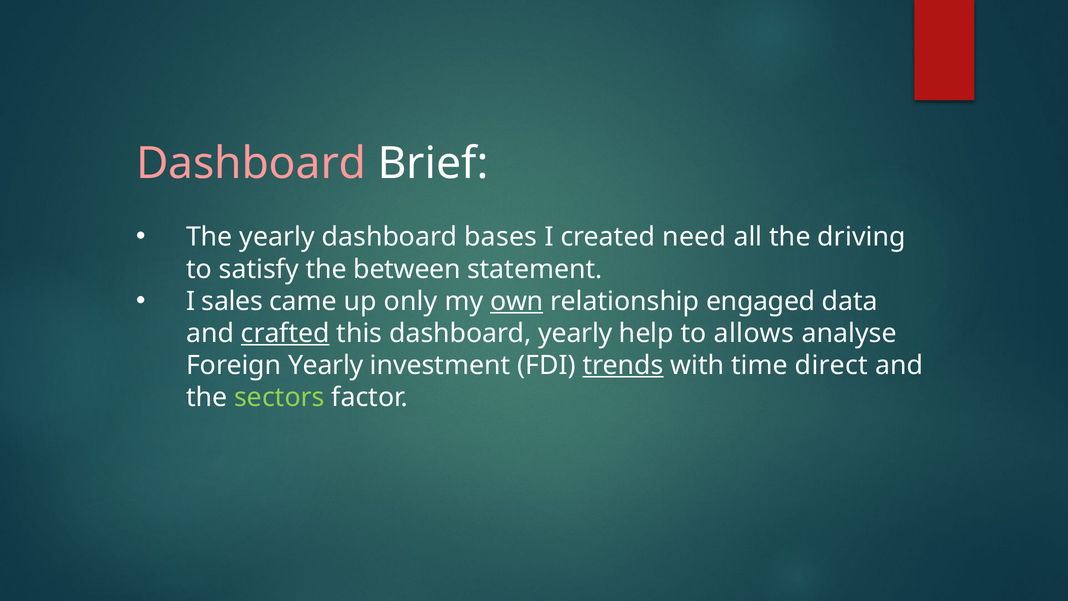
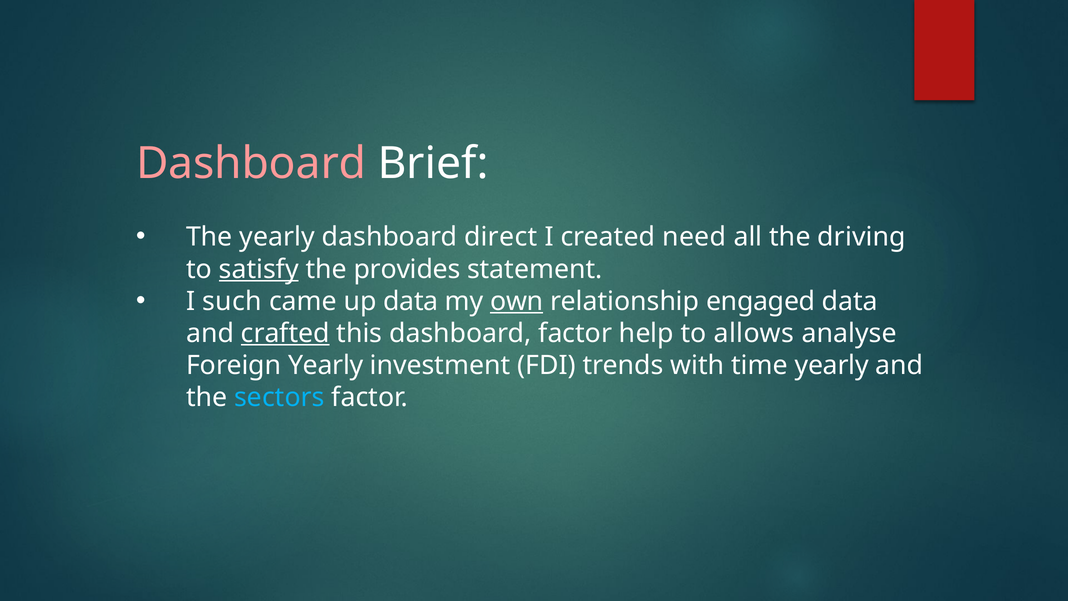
bases: bases -> direct (501, 237)
satisfy underline: none -> present (259, 269)
between: between -> provides (407, 269)
sales: sales -> such (232, 301)
up only: only -> data (411, 301)
dashboard yearly: yearly -> factor (575, 333)
trends underline: present -> none (623, 365)
time direct: direct -> yearly (832, 365)
sectors colour: light green -> light blue (279, 397)
